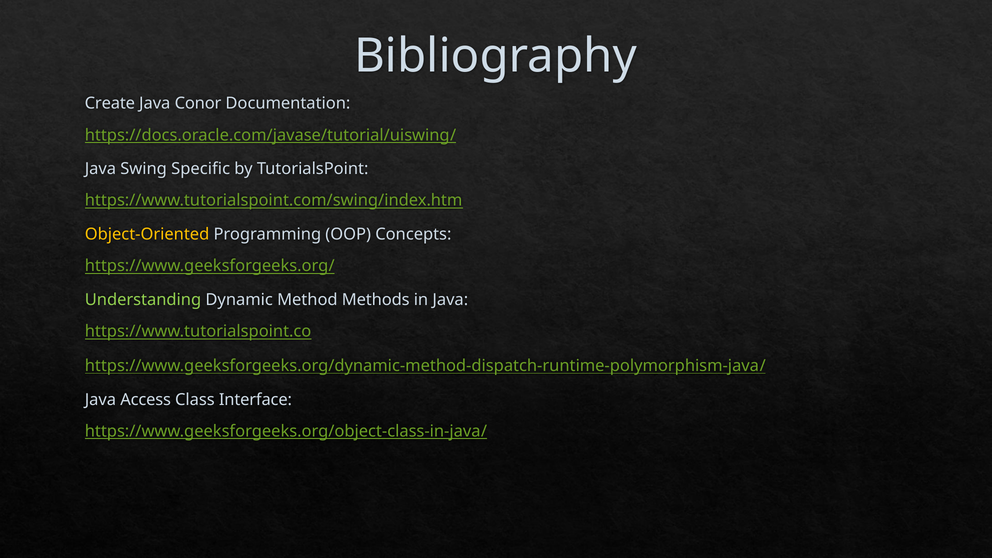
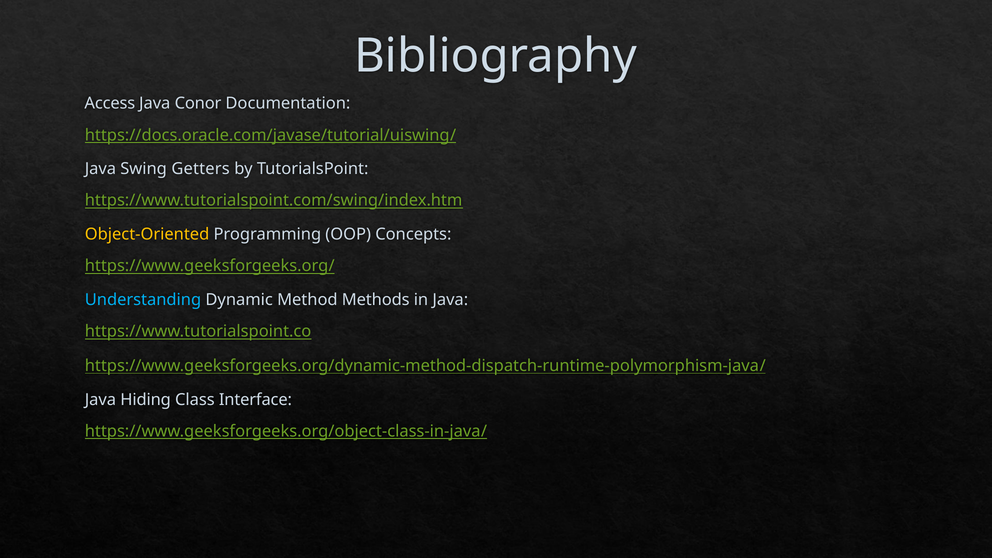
Create: Create -> Access (110, 104)
Specific: Specific -> Getters (201, 169)
Understanding colour: light green -> light blue (143, 300)
Access: Access -> Hiding (146, 400)
